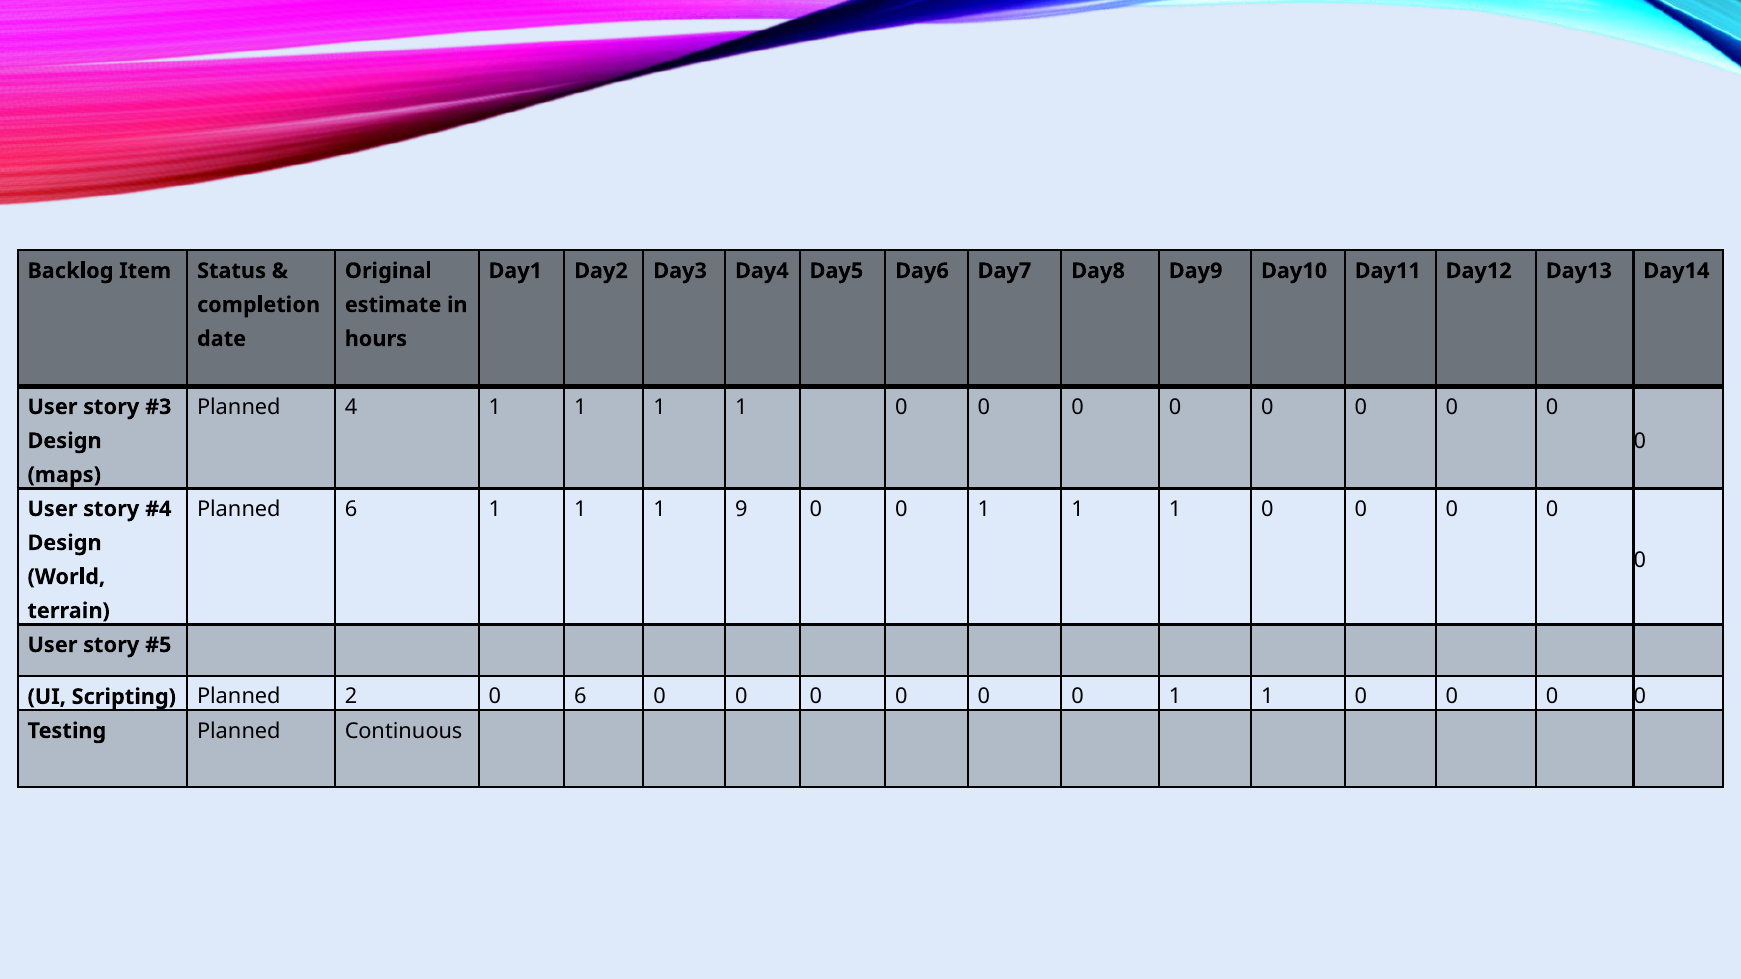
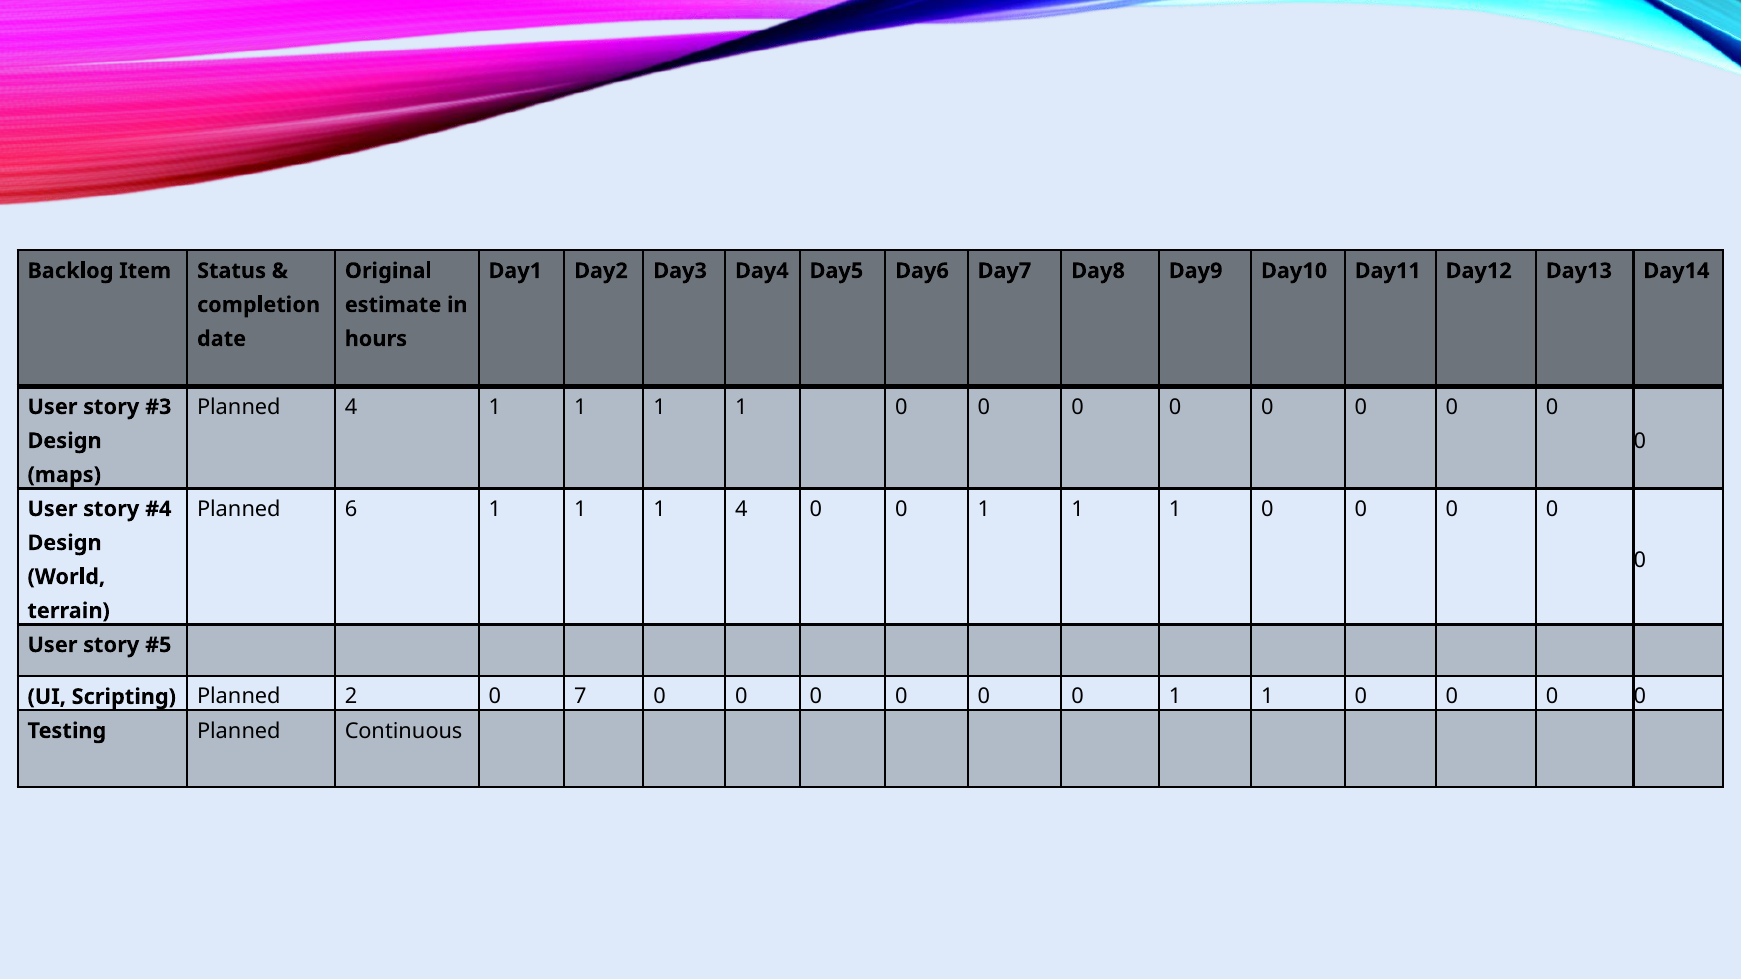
1 9: 9 -> 4 (741, 509)
0 6: 6 -> 7 (580, 697)
